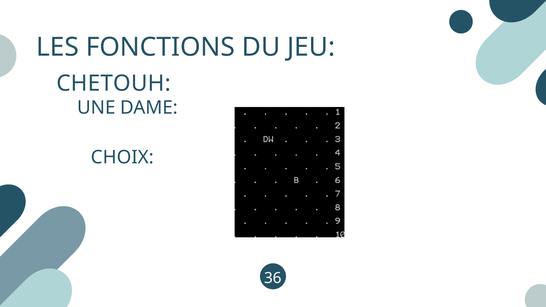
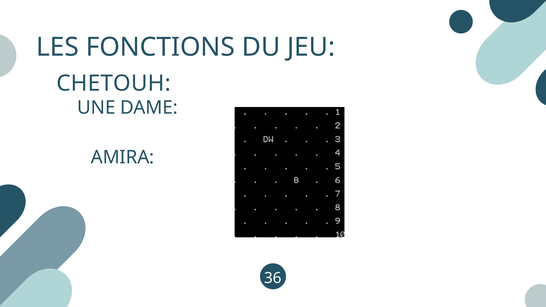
CHOIX: CHOIX -> AMIRA (123, 157)
